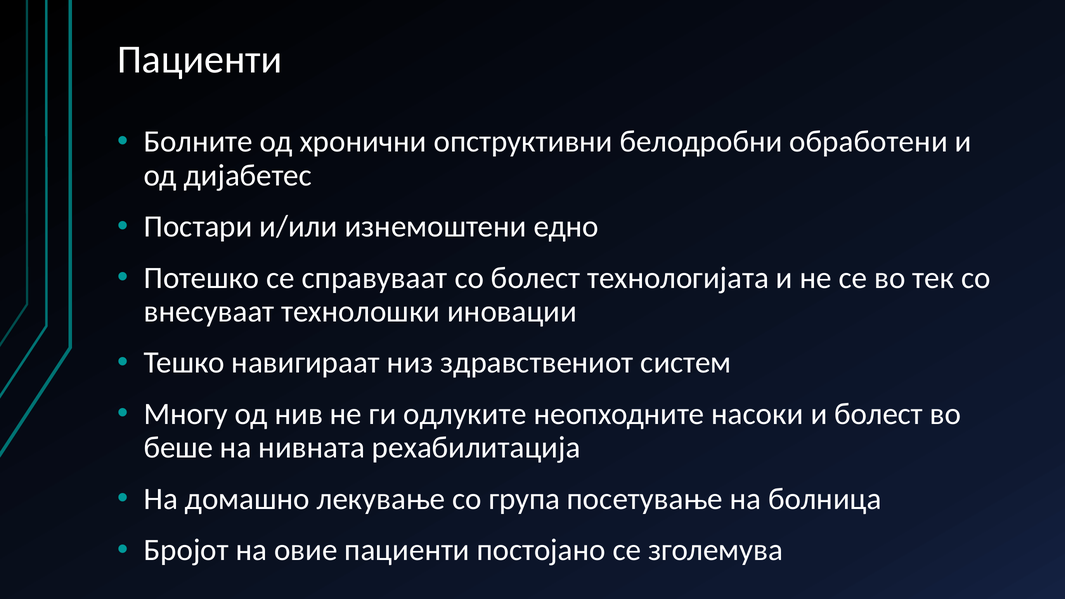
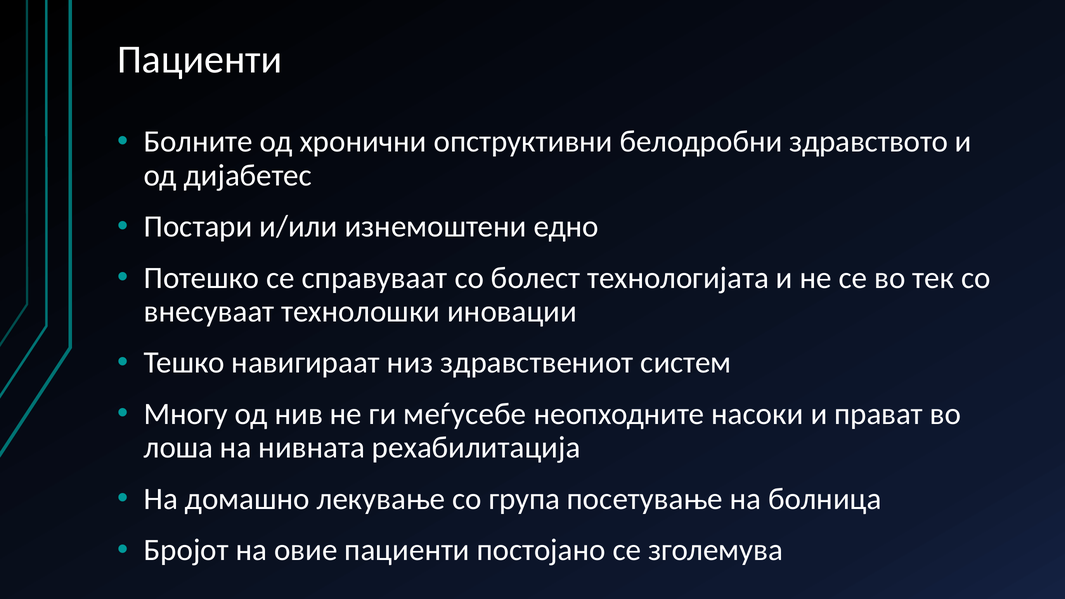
обработени: обработени -> здравството (869, 142)
одлуките: одлуките -> меѓусебе (465, 414)
и болест: болест -> прават (879, 414)
беше: беше -> лоша (179, 448)
